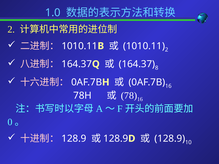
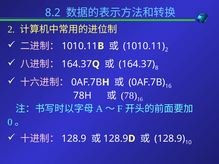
1.0: 1.0 -> 8.2 (53, 13)
